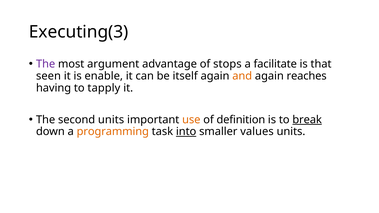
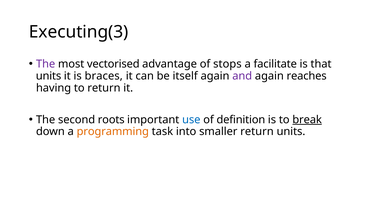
argument: argument -> vectorised (113, 64)
seen: seen -> units (49, 76)
enable: enable -> braces (104, 76)
and colour: orange -> purple (242, 76)
to tapply: tapply -> return (104, 88)
second units: units -> roots (111, 120)
use colour: orange -> blue (191, 120)
into underline: present -> none (186, 132)
smaller values: values -> return (257, 132)
